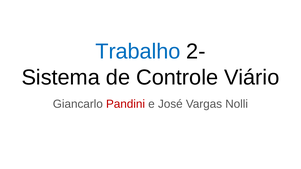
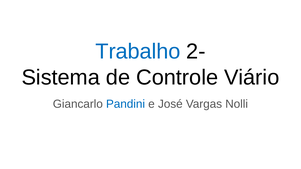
Pandini colour: red -> blue (126, 104)
